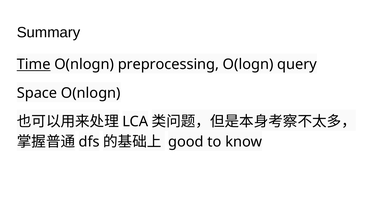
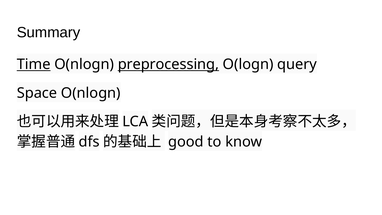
preprocessing underline: none -> present (168, 64)
